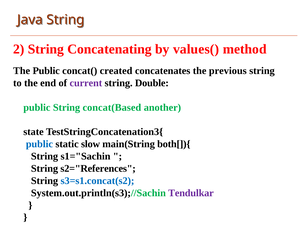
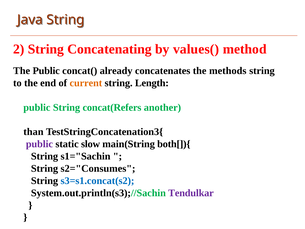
created: created -> already (116, 71)
previous: previous -> methods (228, 71)
current colour: purple -> orange (86, 83)
Double: Double -> Length (152, 83)
concat(Based: concat(Based -> concat(Refers (112, 107)
state: state -> than (33, 132)
public colour: blue -> purple (39, 144)
s2="References: s2="References -> s2="Consumes (98, 168)
